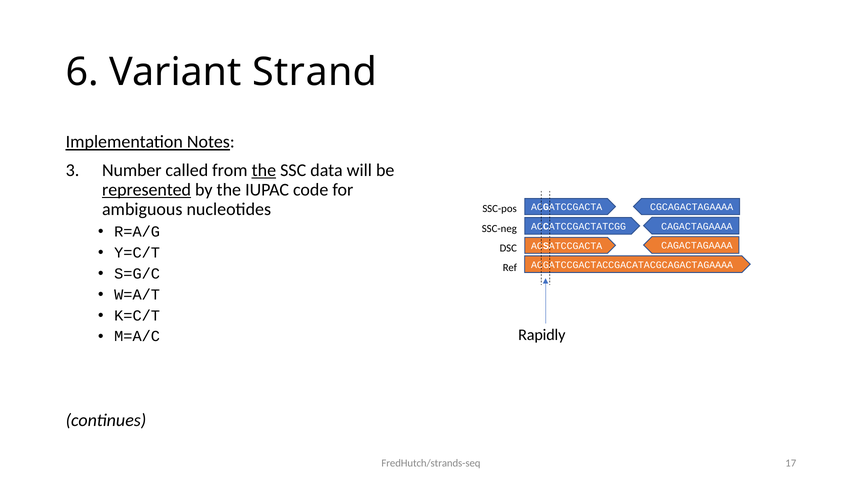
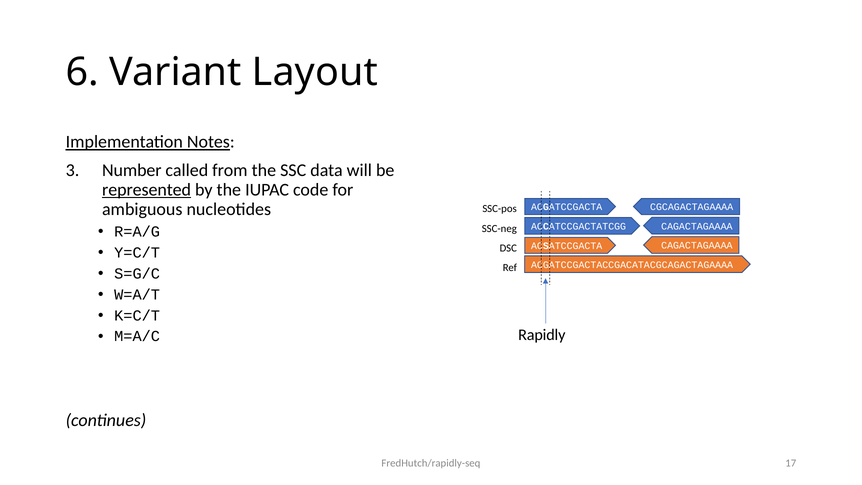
Strand: Strand -> Layout (315, 72)
the underline: present -> none (264, 170)
FredHutch/strands-seq: FredHutch/strands-seq -> FredHutch/rapidly-seq (431, 463)
